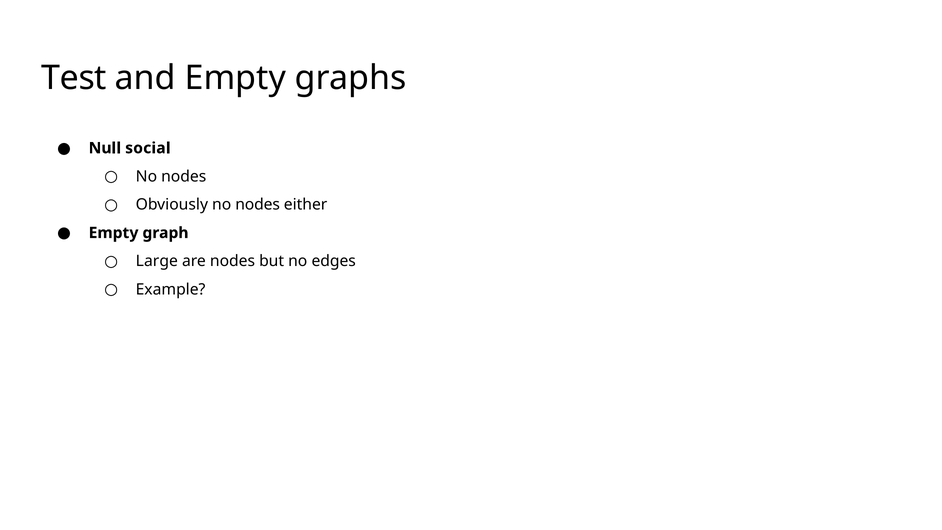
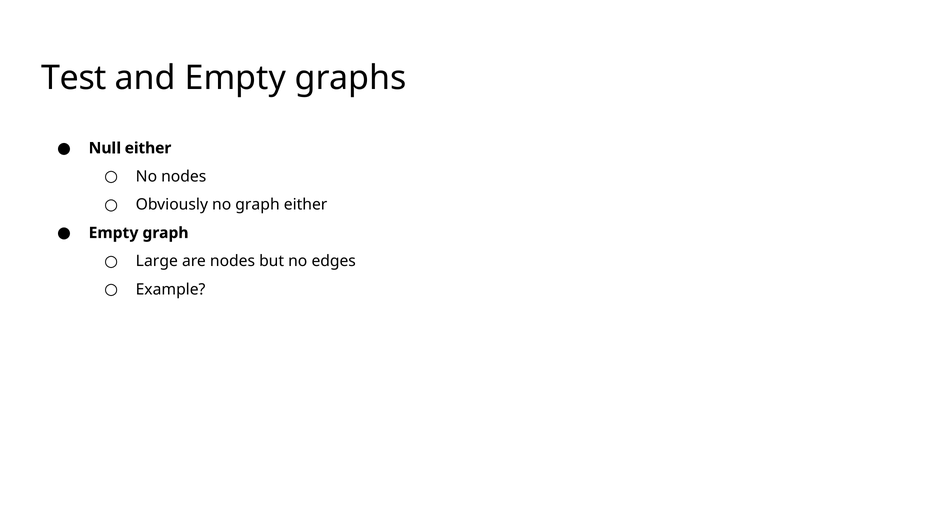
Null social: social -> either (148, 148)
Obviously no nodes: nodes -> graph (258, 205)
